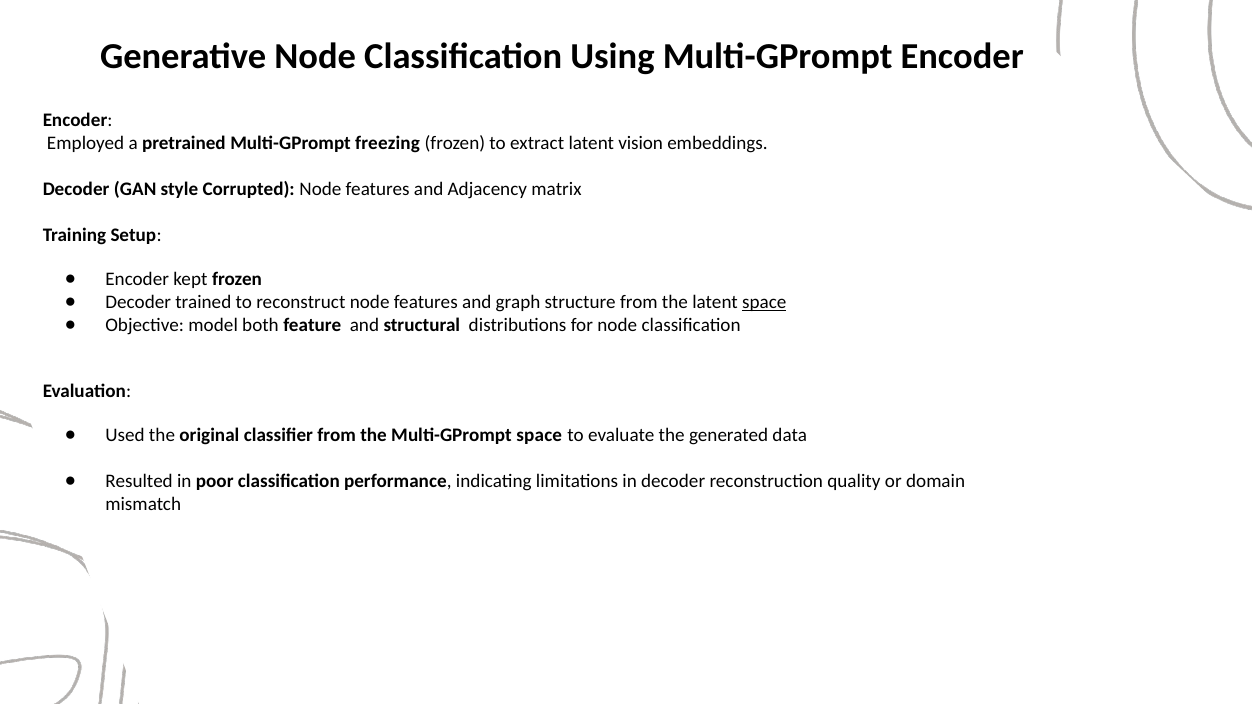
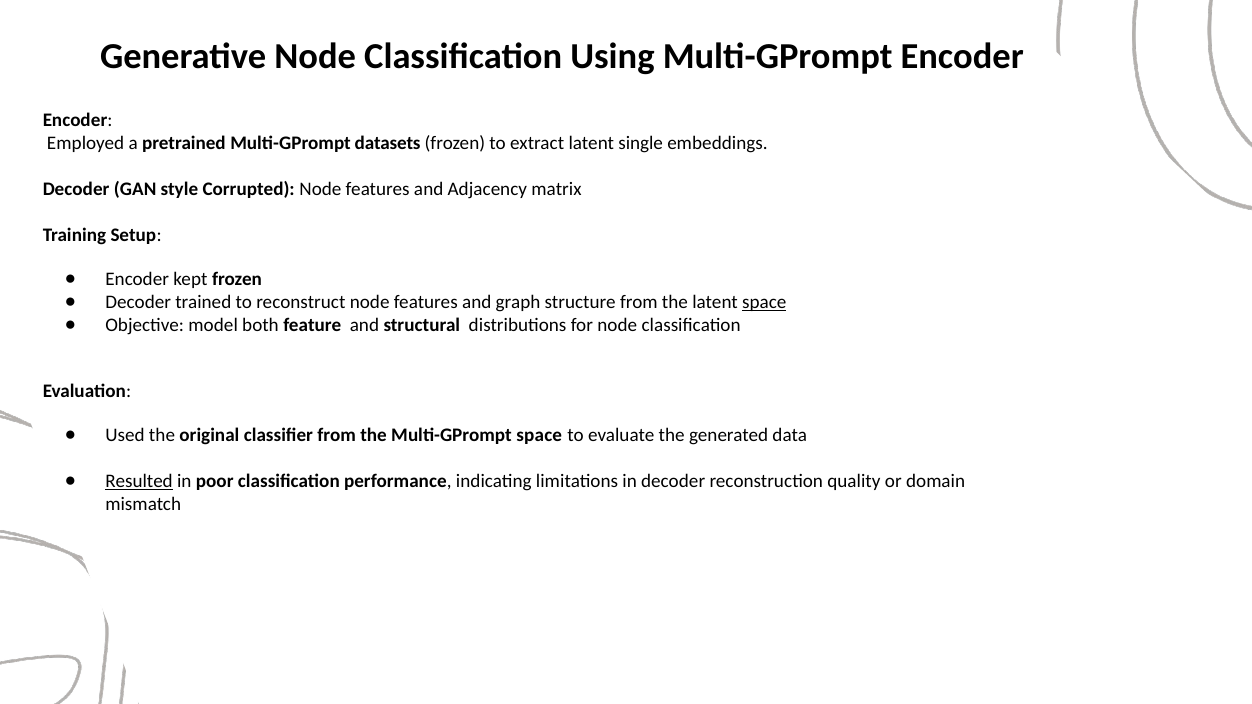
freezing: freezing -> datasets (388, 143)
vision: vision -> single (641, 143)
Resulted underline: none -> present (139, 482)
